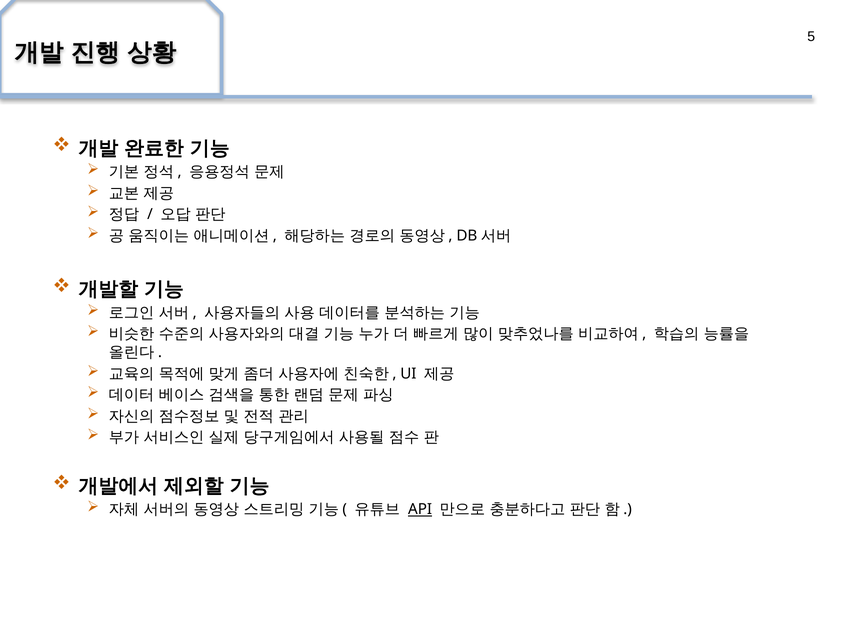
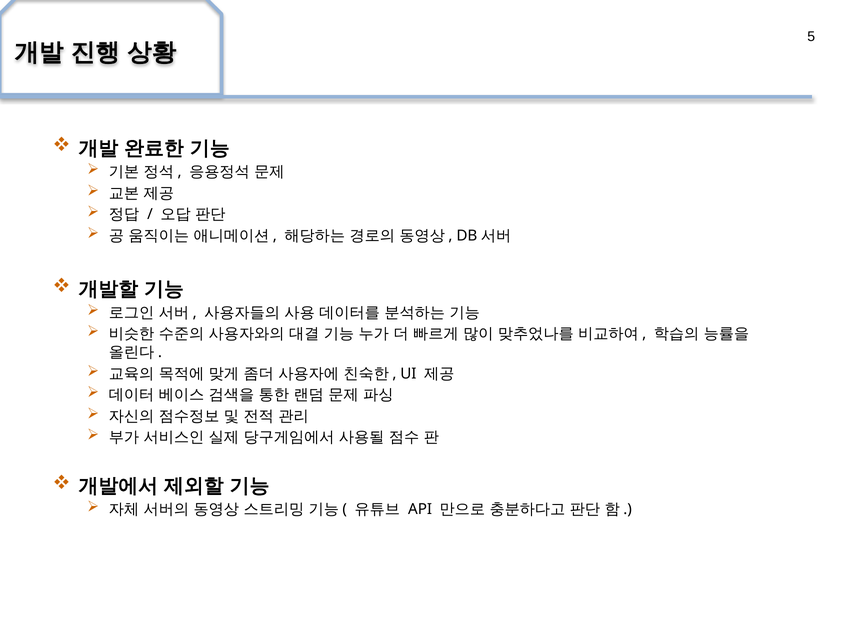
API underline: present -> none (420, 509)
